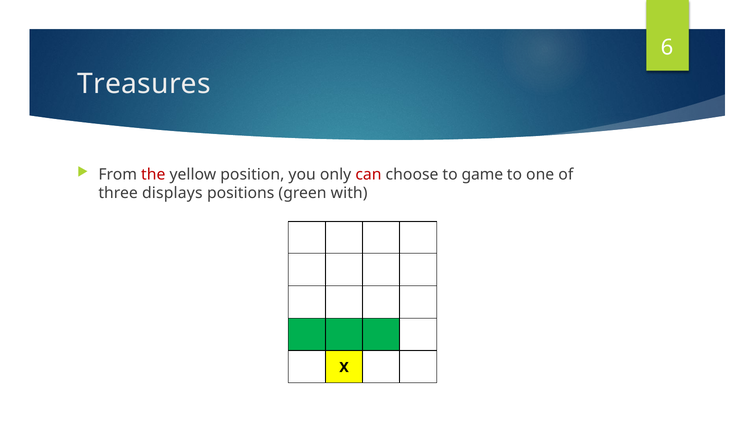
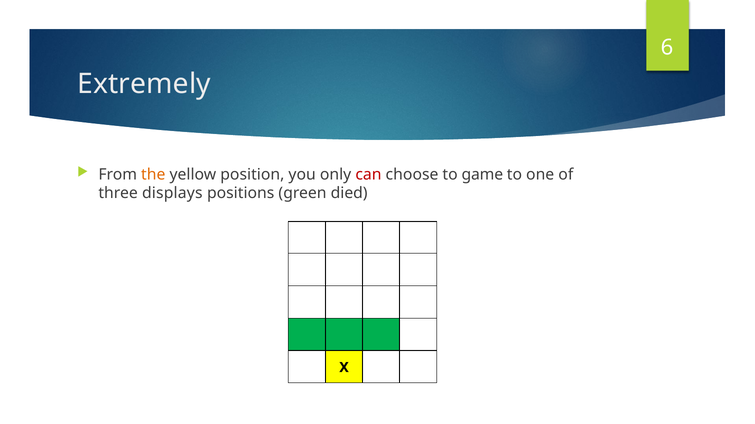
Treasures: Treasures -> Extremely (144, 84)
the colour: red -> orange (153, 175)
with: with -> died (349, 193)
